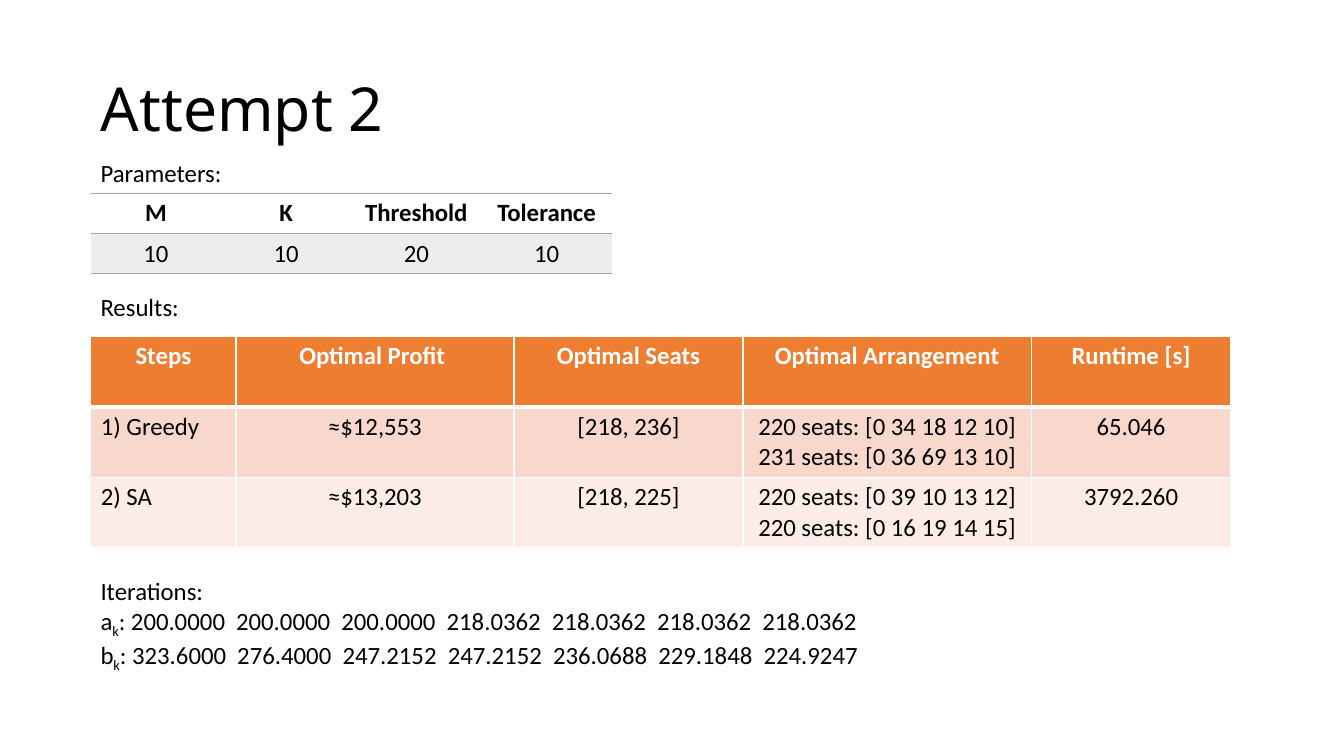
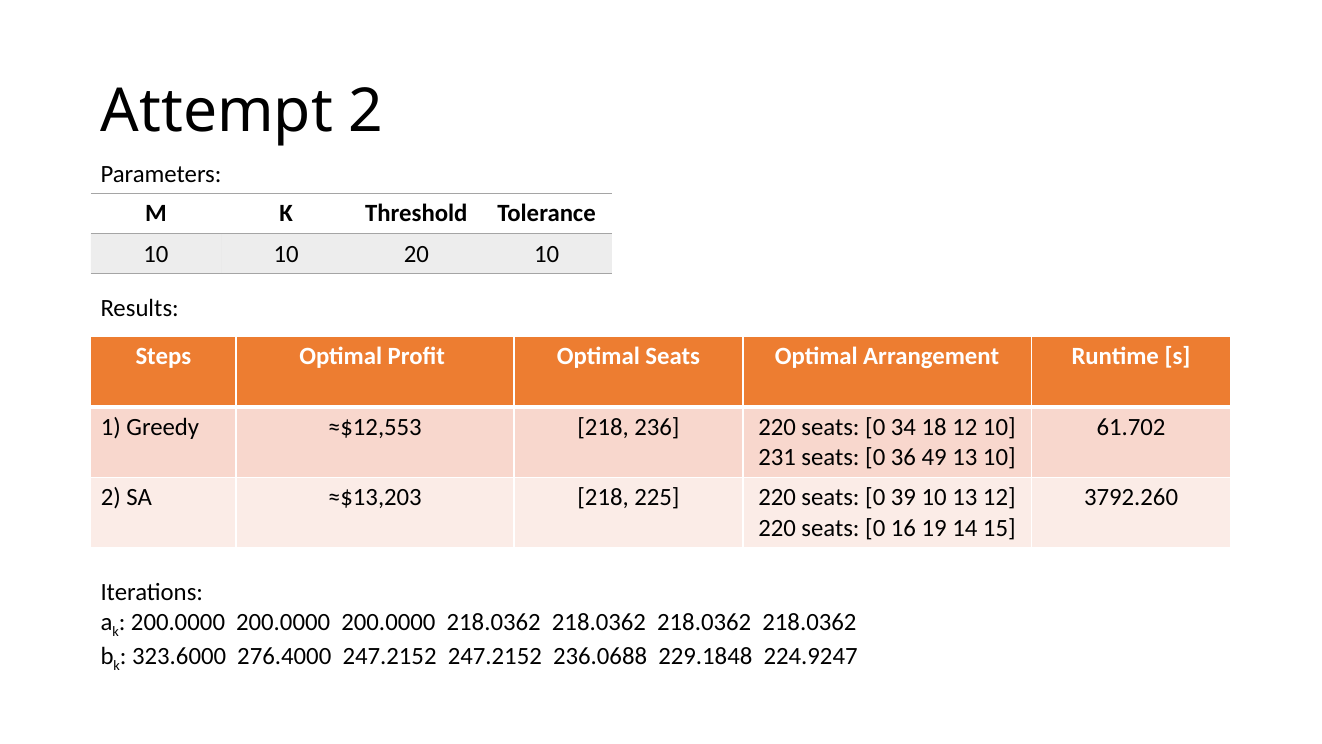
65.046: 65.046 -> 61.702 (1131, 427)
69: 69 -> 49 (934, 457)
